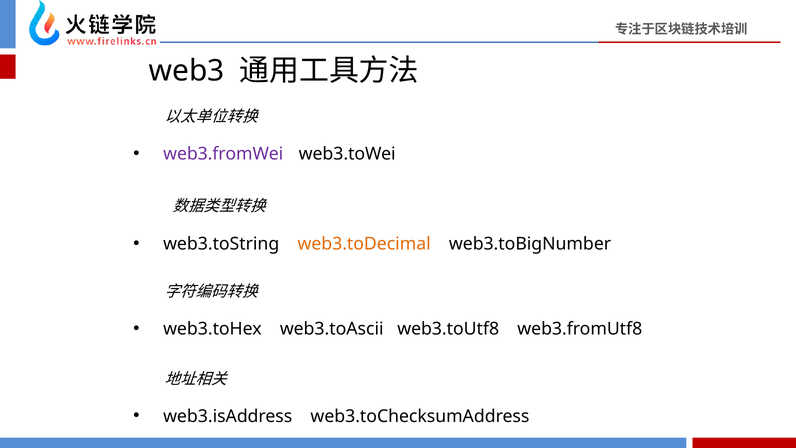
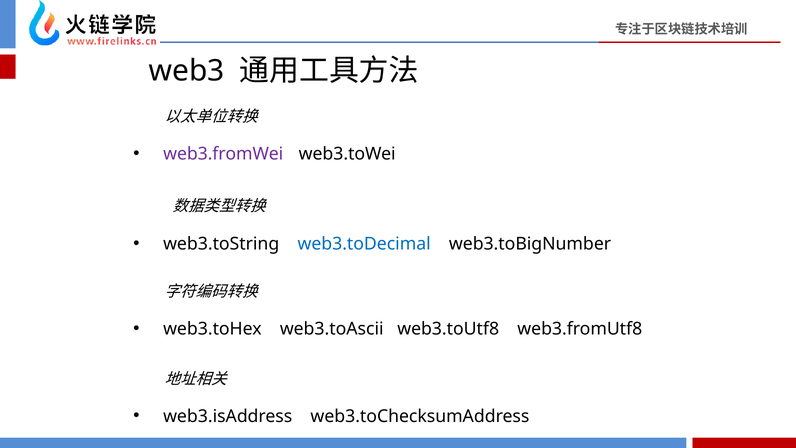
web3.toDecimal colour: orange -> blue (364, 244)
